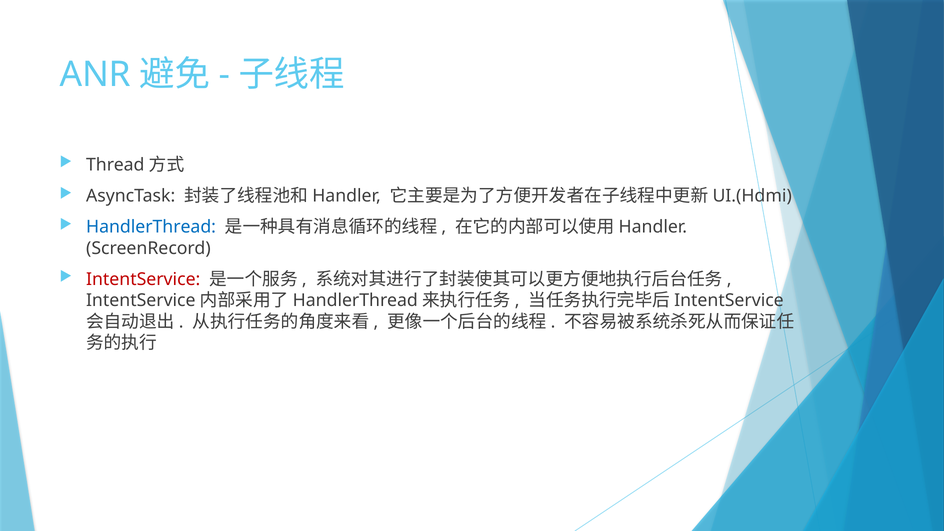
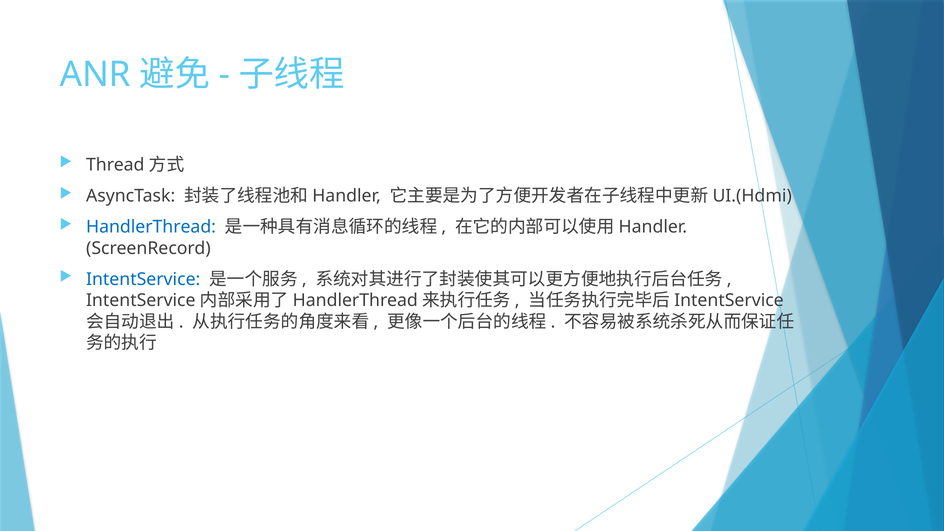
IntentService colour: red -> blue (143, 279)
